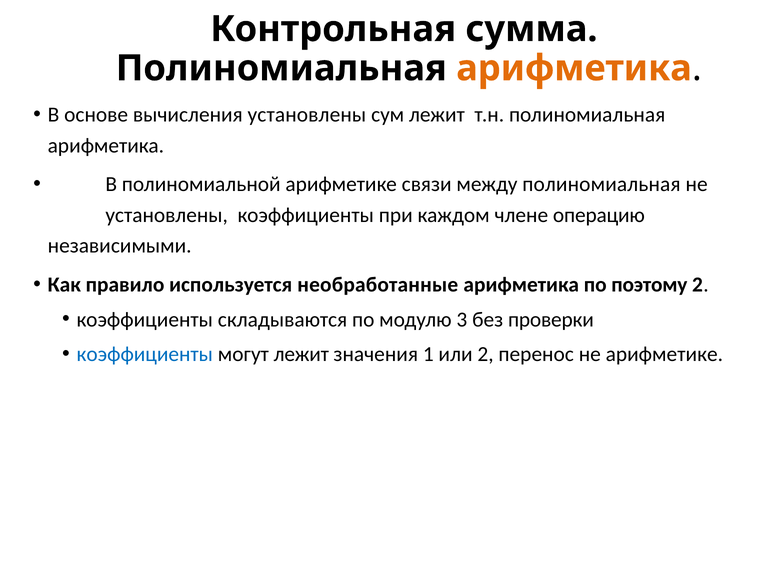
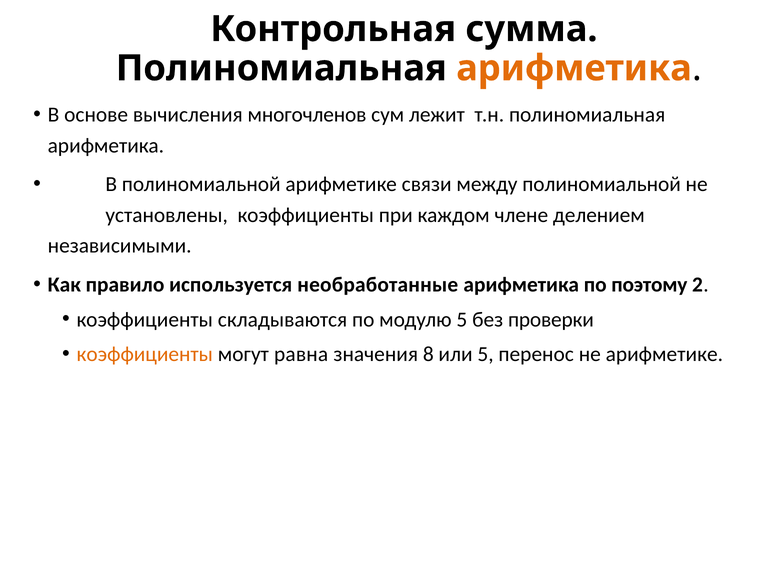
вычисления установлены: установлены -> многочленов (307, 115)
между полиномиальная: полиномиальная -> полиномиальной (602, 184)
операцию: операцию -> делением (599, 215)
модулю 3: 3 -> 5 (462, 319)
коэффициенты colour: blue -> orange (145, 354)
могут лежит: лежит -> равна (301, 354)
1: 1 -> 8 (428, 354)
или 2: 2 -> 5 (486, 354)
